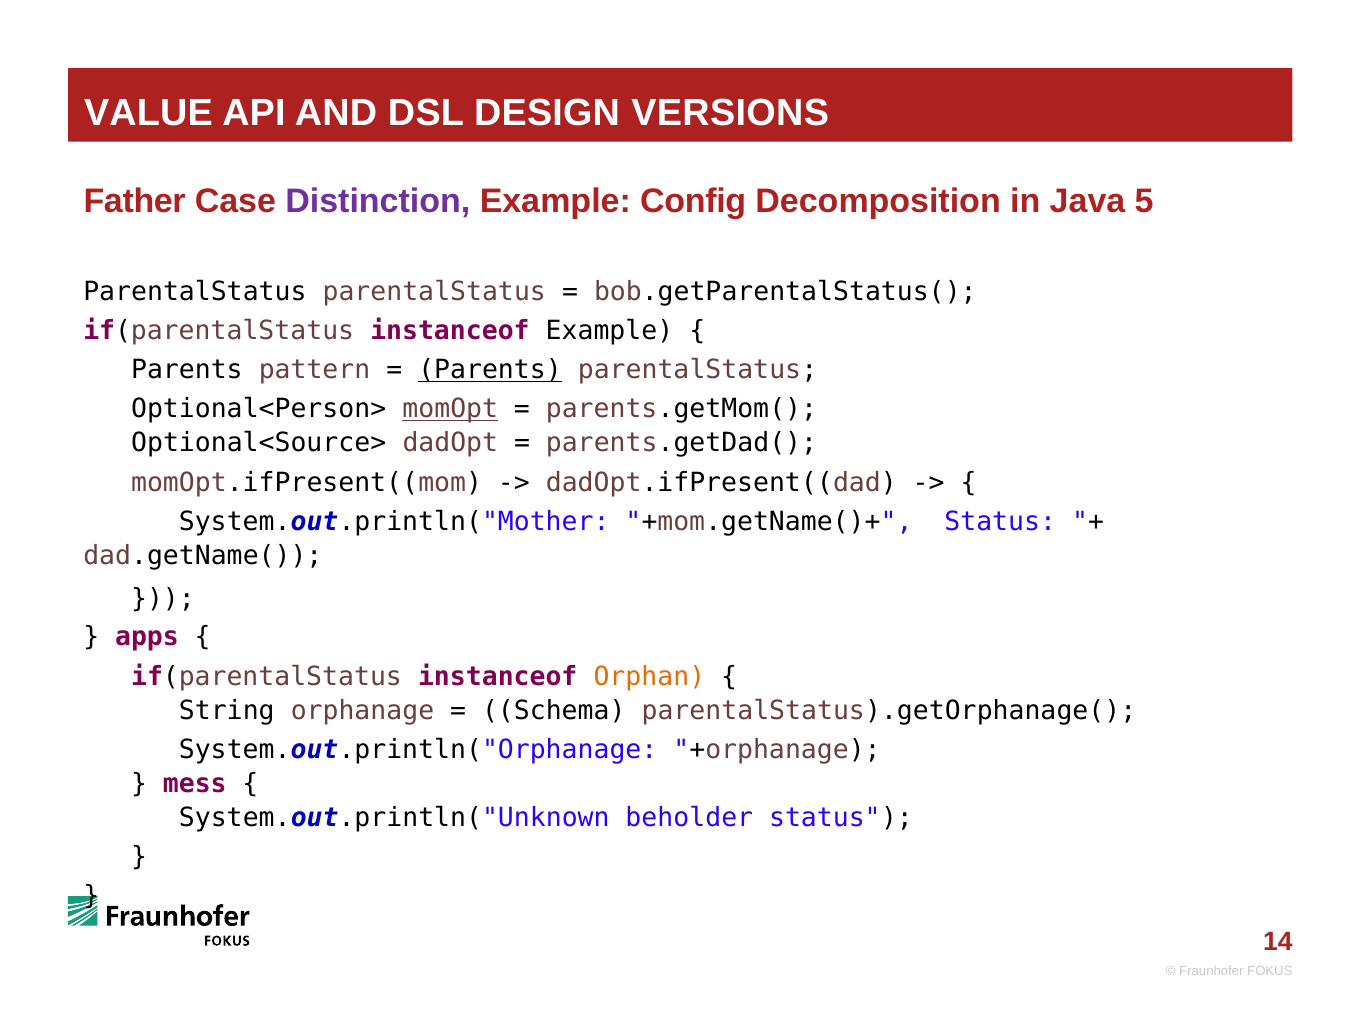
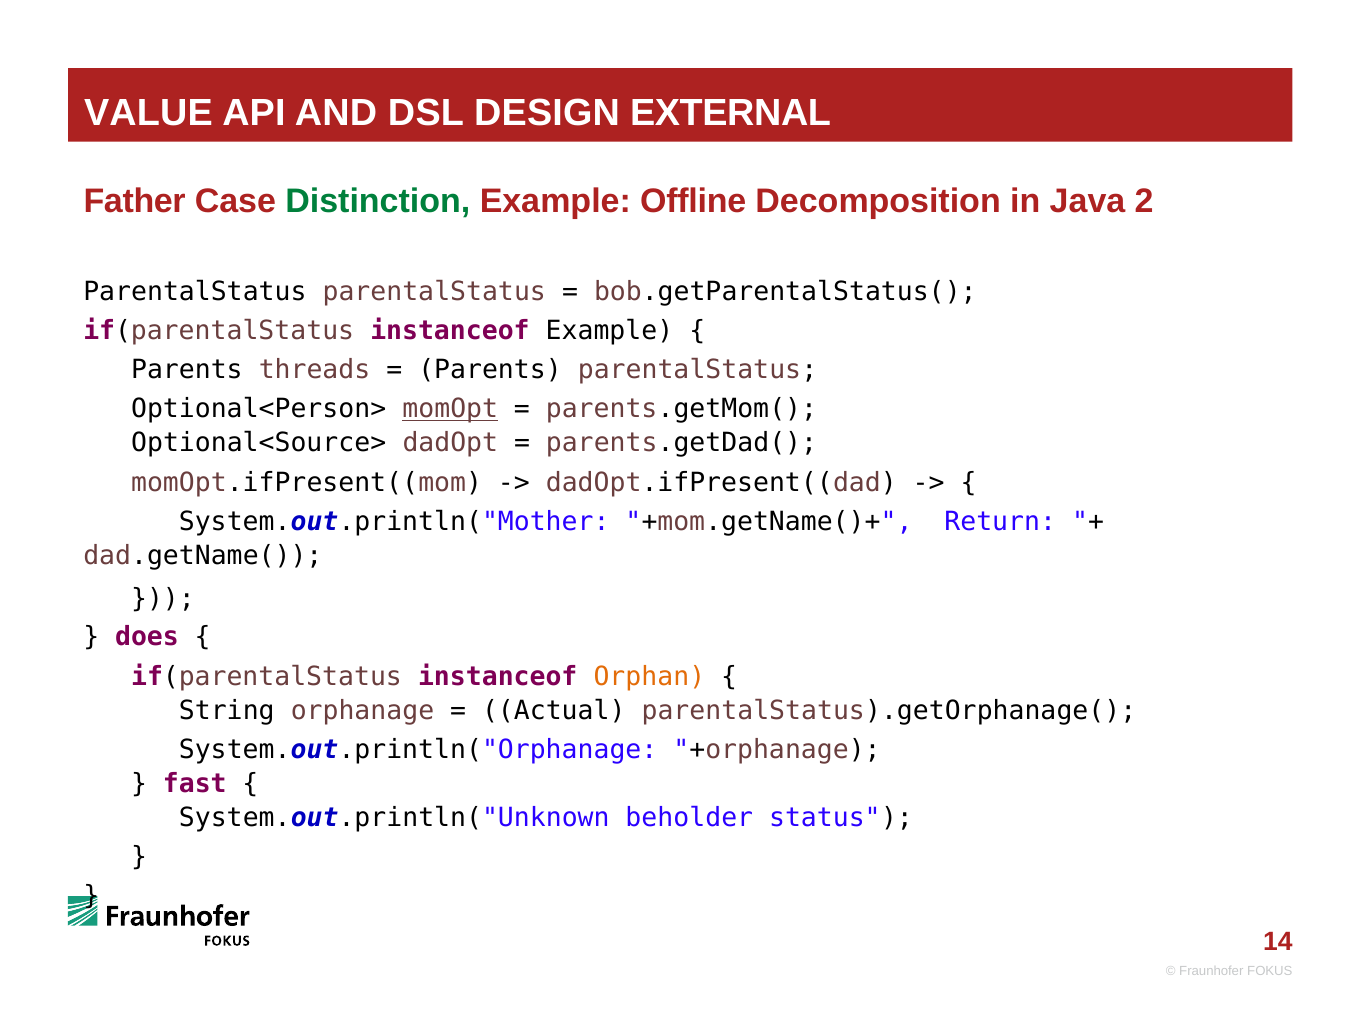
VERSIONS: VERSIONS -> EXTERNAL (731, 113)
Distinction colour: purple -> green (378, 202)
Config: Config -> Offline (693, 202)
5: 5 -> 2 (1144, 202)
pattern: pattern -> threads (315, 370)
Parents underline: present -> none (490, 370)
+mom.getName()+ Status: Status -> Return (1000, 522)
apps: apps -> does (147, 637)
Schema: Schema -> Actual (554, 710)
mess: mess -> fast (195, 784)
